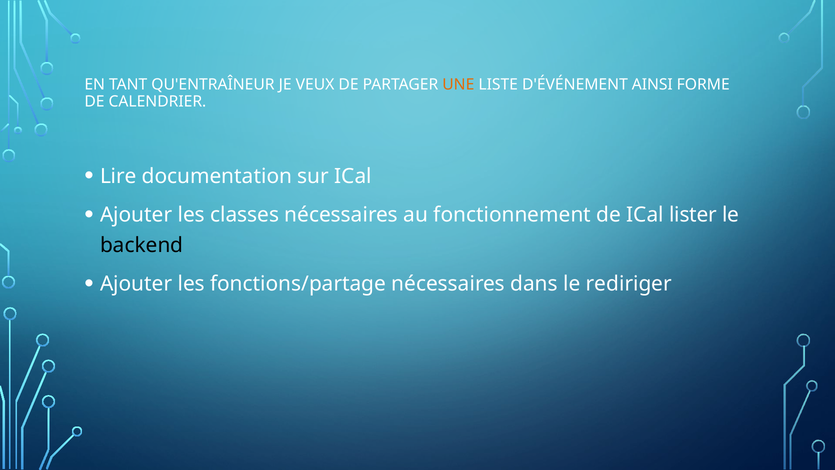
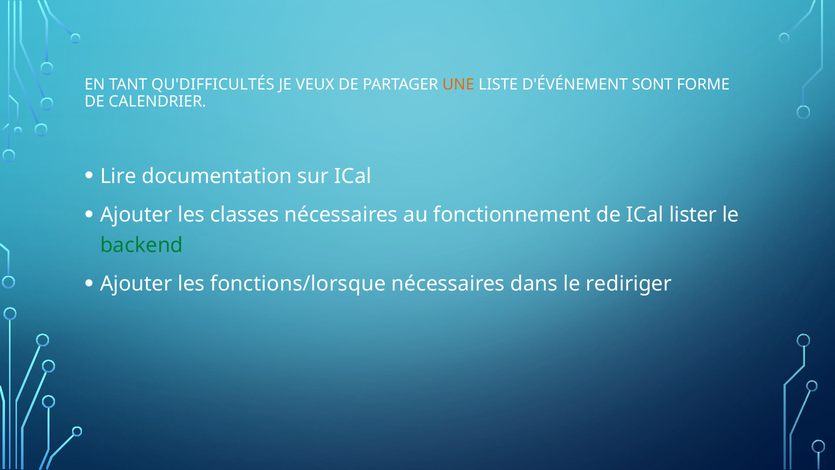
QU'ENTRAÎNEUR: QU'ENTRAÎNEUR -> QU'DIFFICULTÉS (213, 84)
AINSI: AINSI -> SONT (652, 84)
backend colour: black -> green (142, 245)
fonctions/partage: fonctions/partage -> fonctions/lorsque (298, 284)
